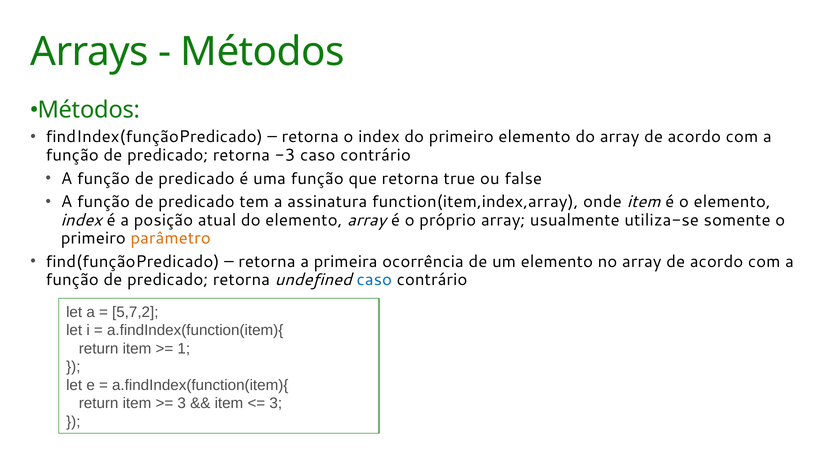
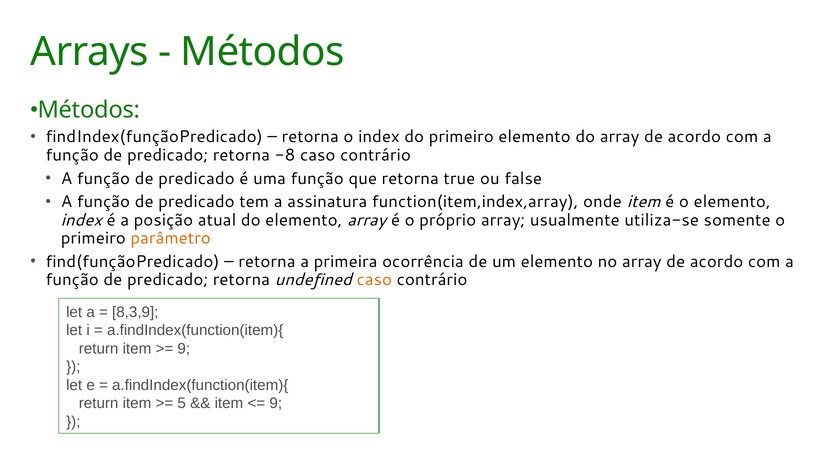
-3: -3 -> -8 (285, 155)
caso colour: blue -> orange (374, 280)
5,7,2: 5,7,2 -> 8,3,9 (135, 312)
1: 1 -> 9 (184, 349)
3: 3 -> 5 (182, 403)
3: 3 -> 9 (276, 403)
